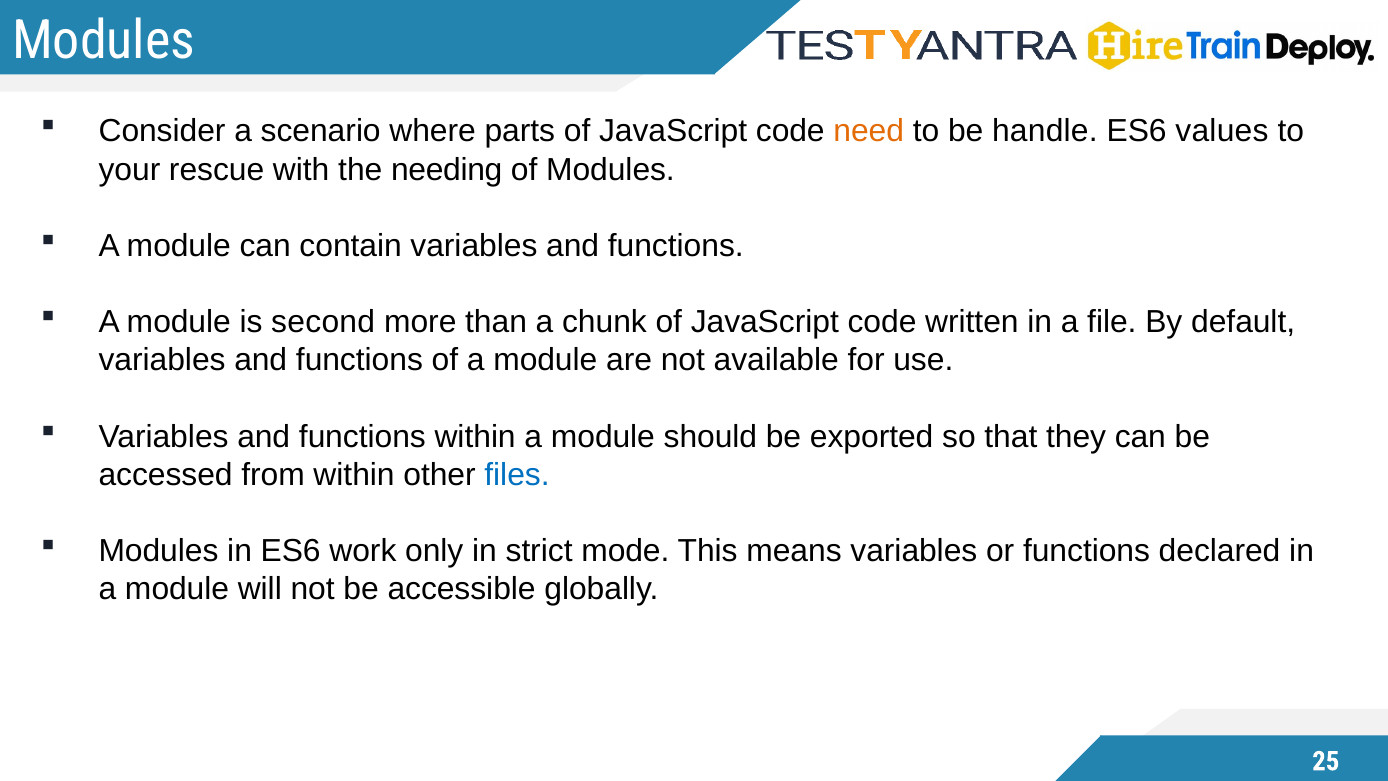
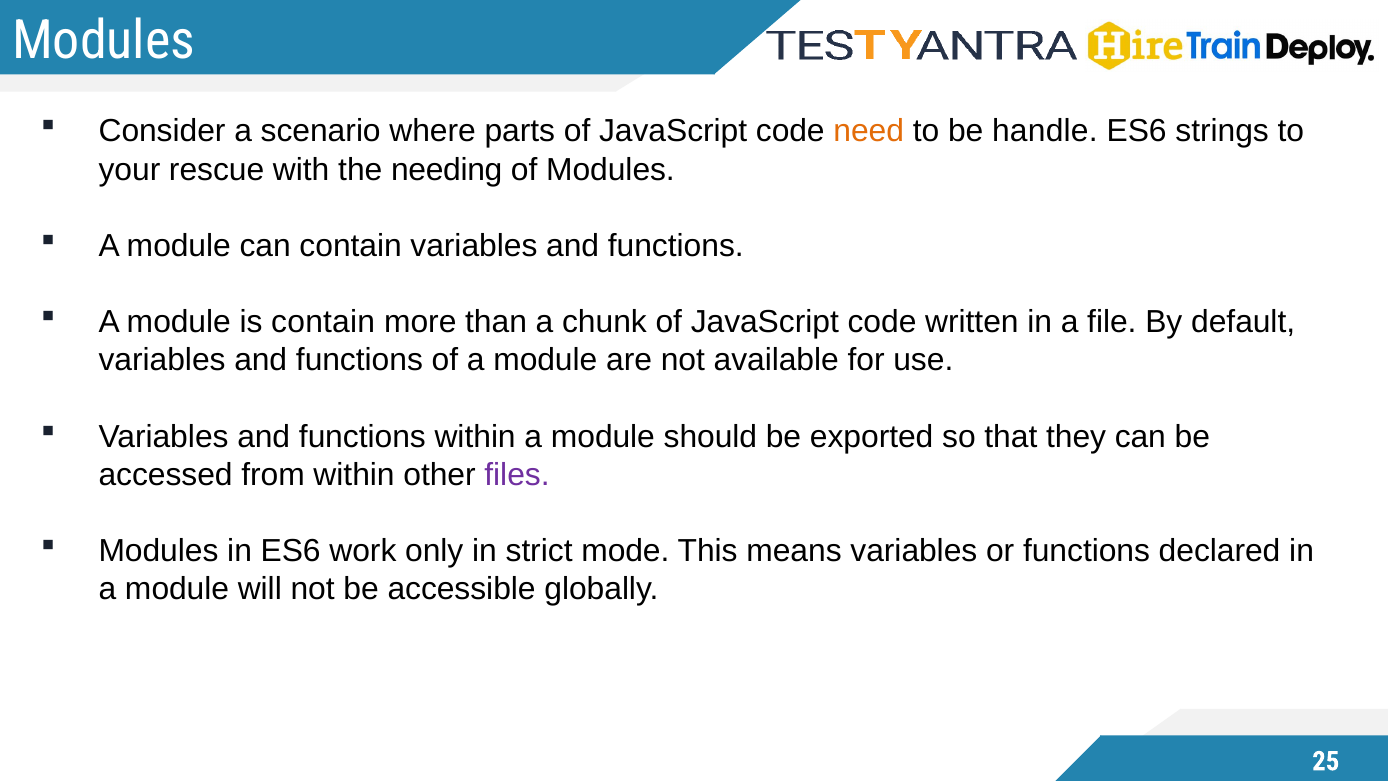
values: values -> strings (1222, 131)
is second: second -> contain (323, 322)
files colour: blue -> purple (517, 475)
